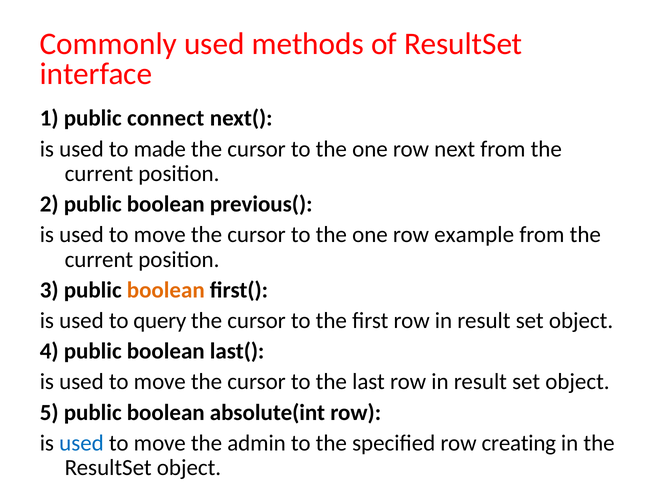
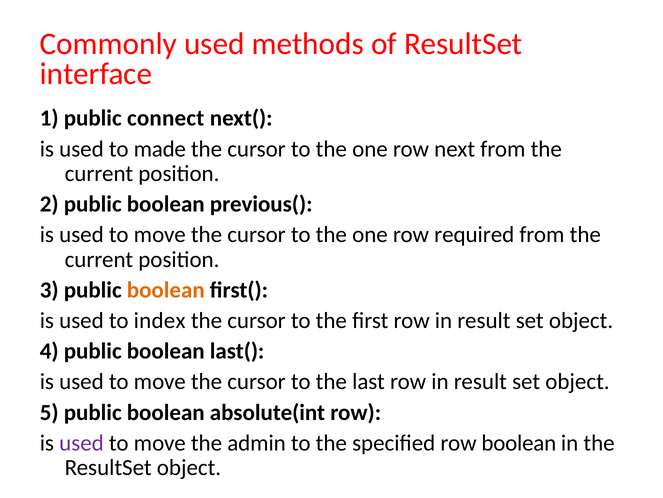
example: example -> required (474, 235)
query: query -> index (160, 320)
used colour: blue -> purple (82, 442)
row creating: creating -> boolean (519, 442)
